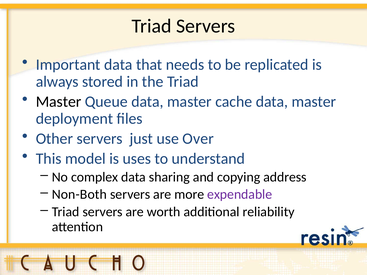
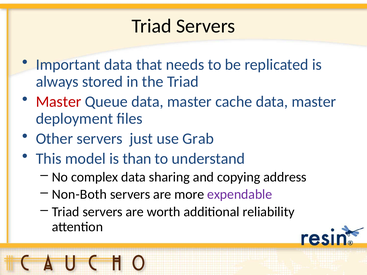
Master colour: black -> red (59, 102)
Over: Over -> Grab (198, 139)
uses: uses -> than (137, 159)
